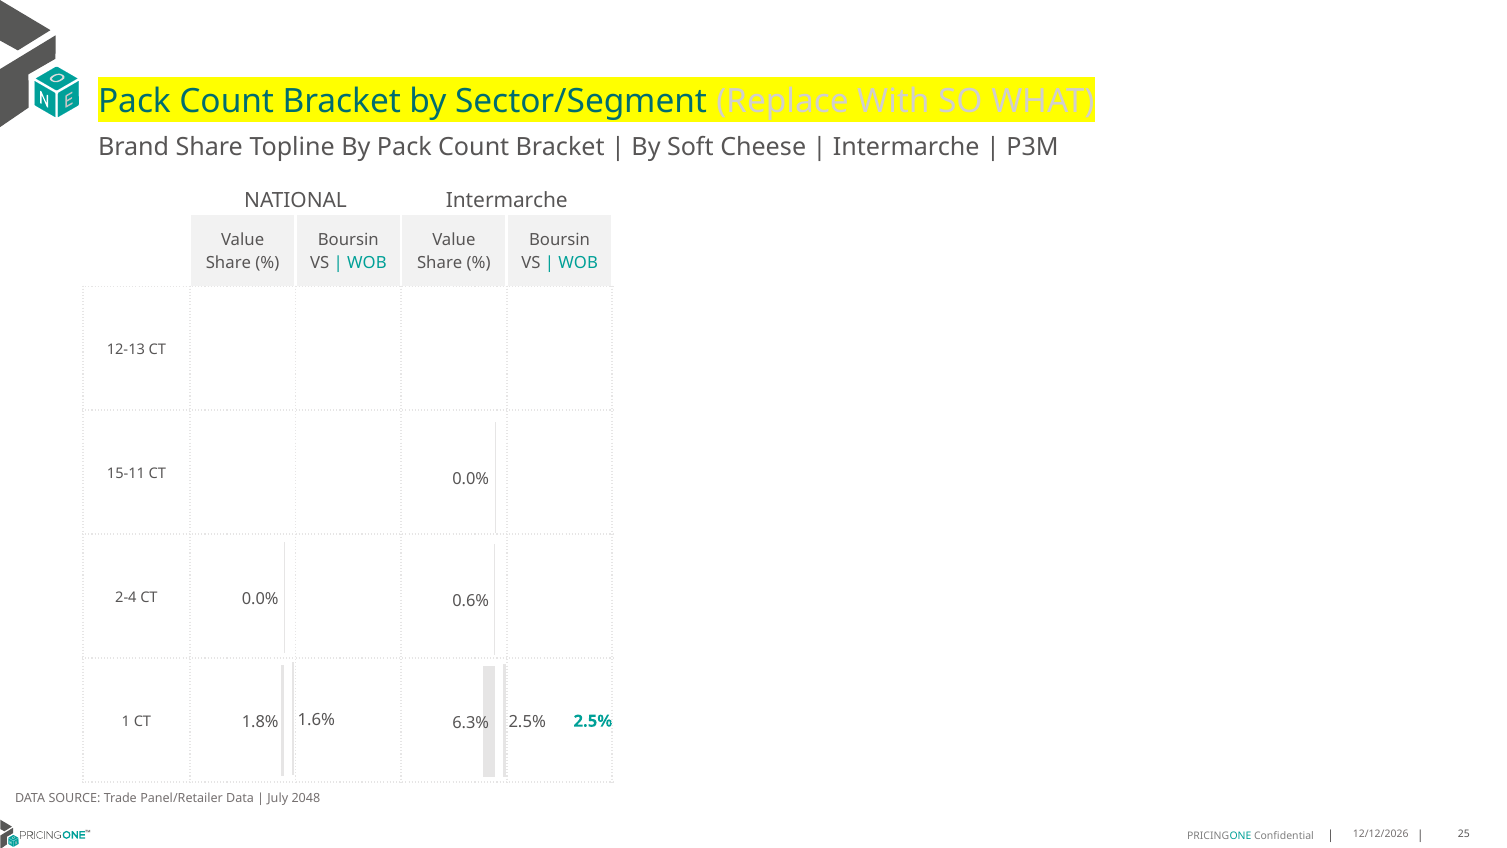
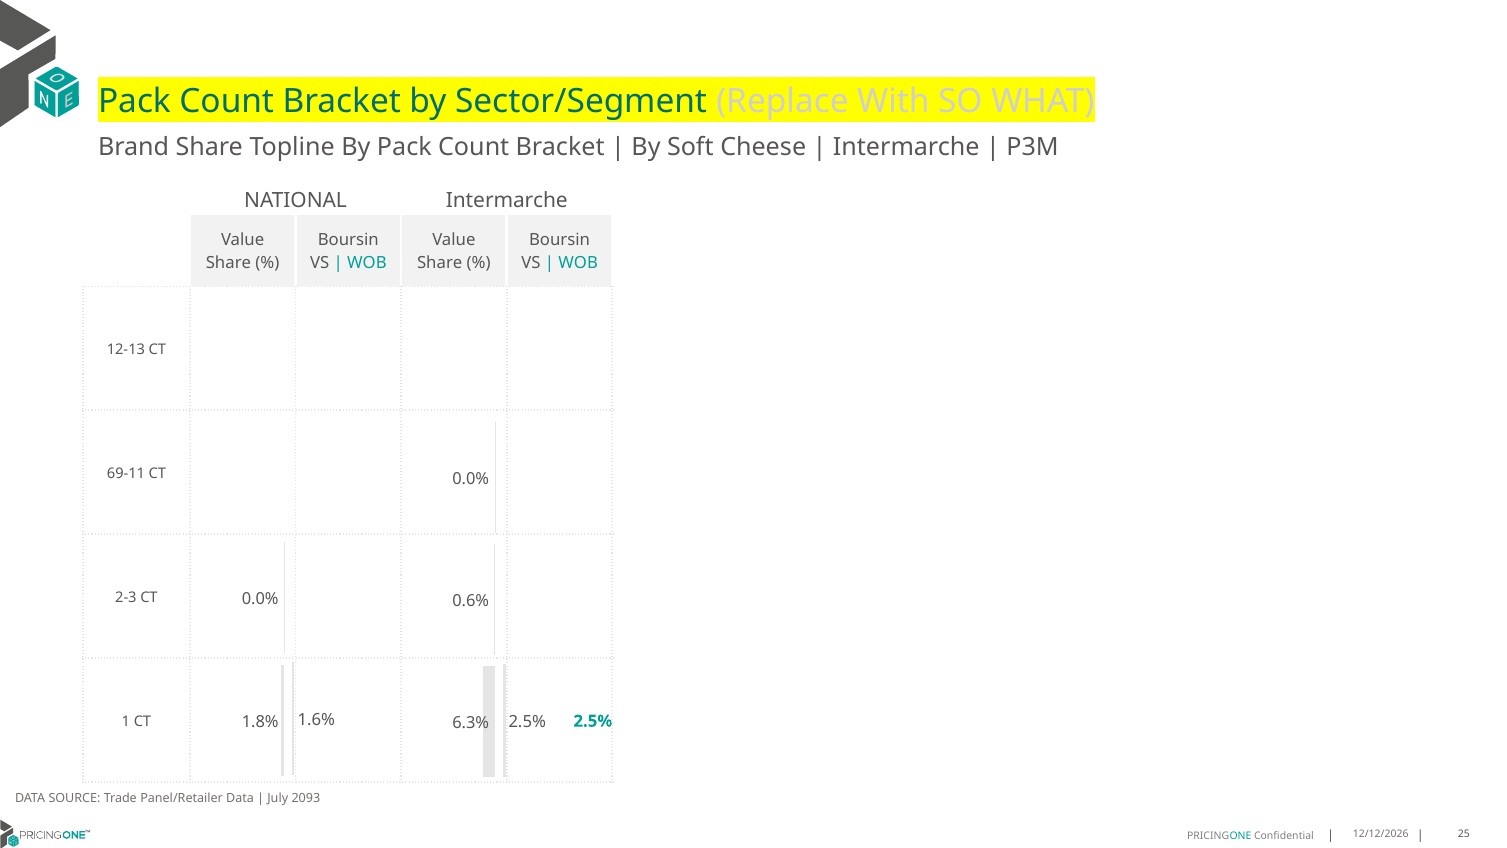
15-11: 15-11 -> 69-11 (126, 473)
2-4: 2-4 -> 2-3 (126, 597)
2048: 2048 -> 2093 (306, 798)
